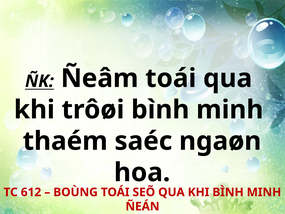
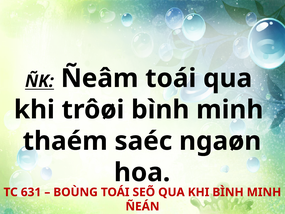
612: 612 -> 631 (31, 192)
